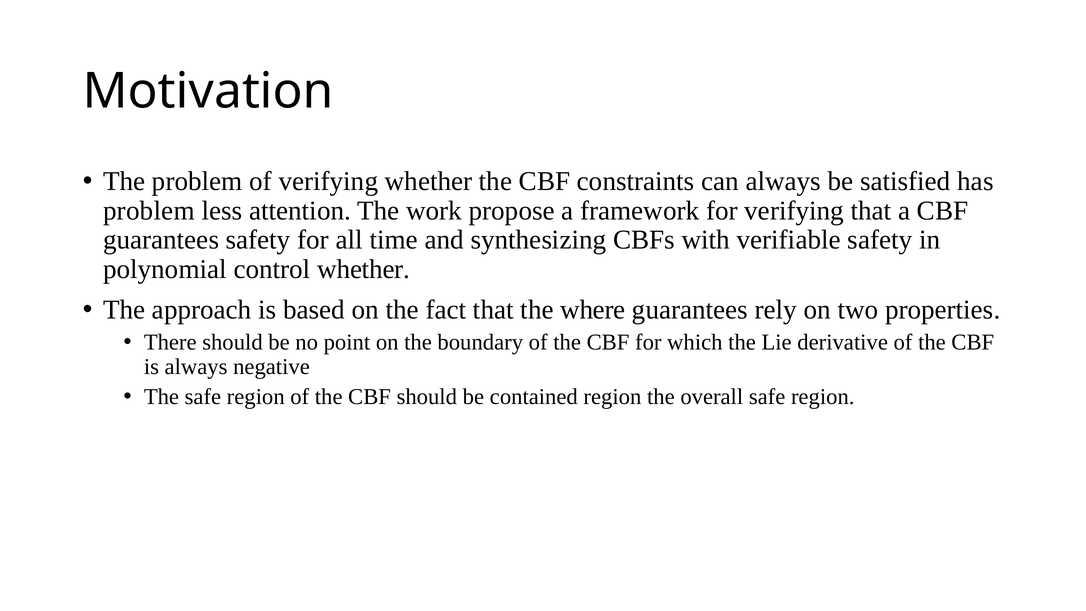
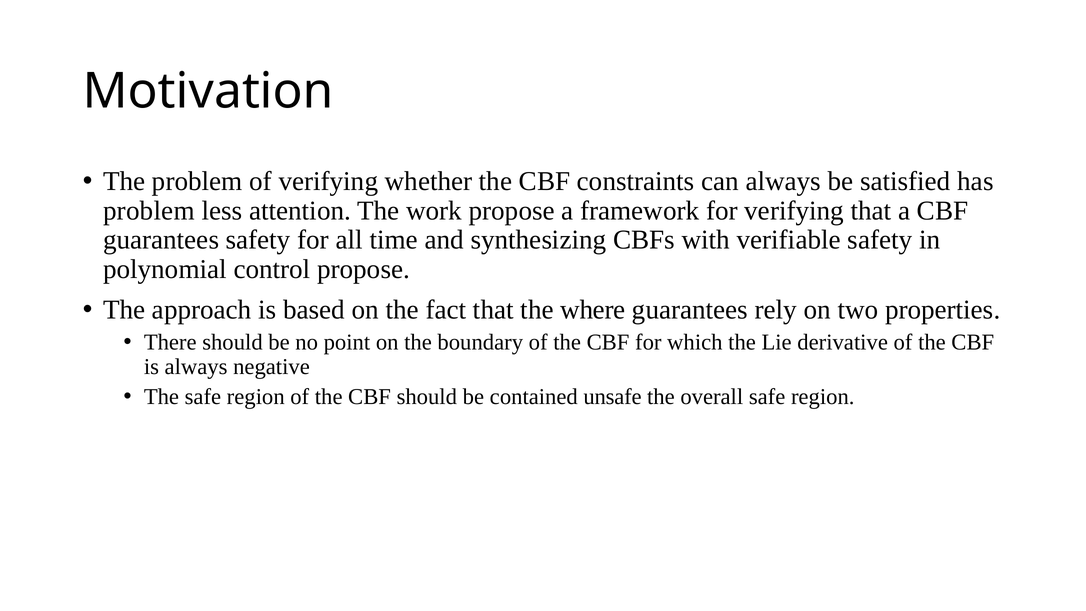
control whether: whether -> propose (364, 269)
contained region: region -> unsafe (613, 397)
